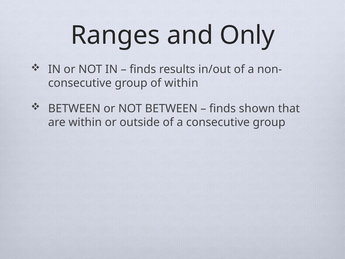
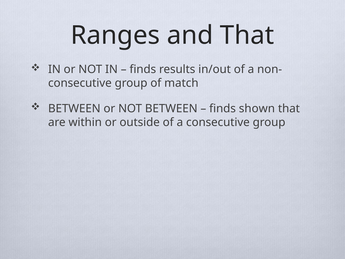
and Only: Only -> That (247, 35)
of within: within -> match (181, 83)
